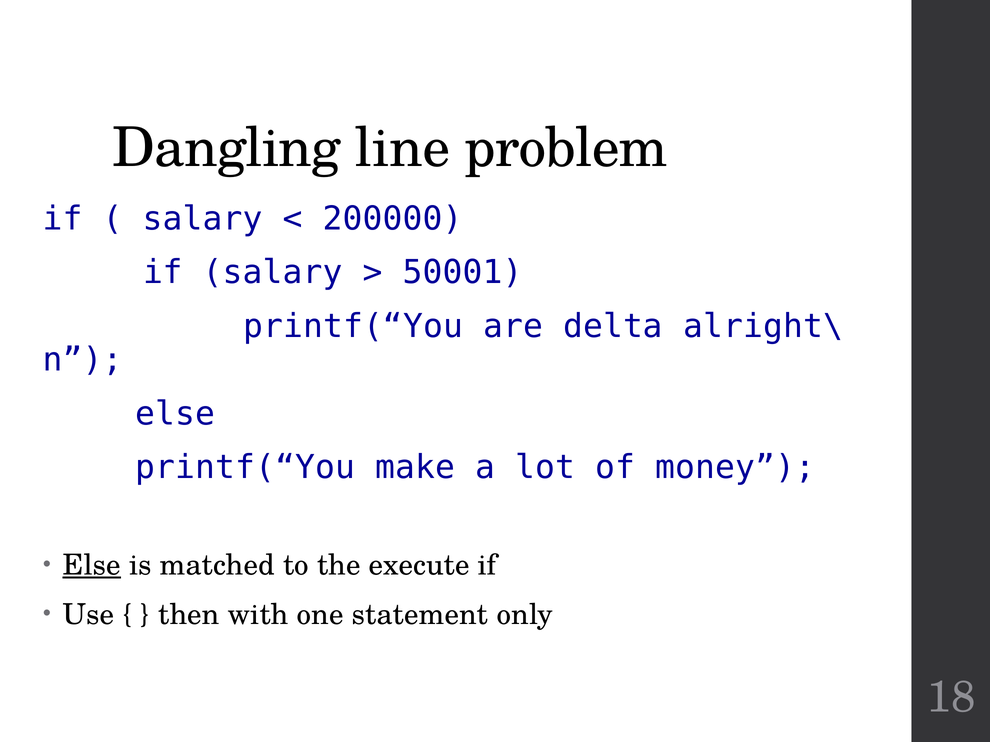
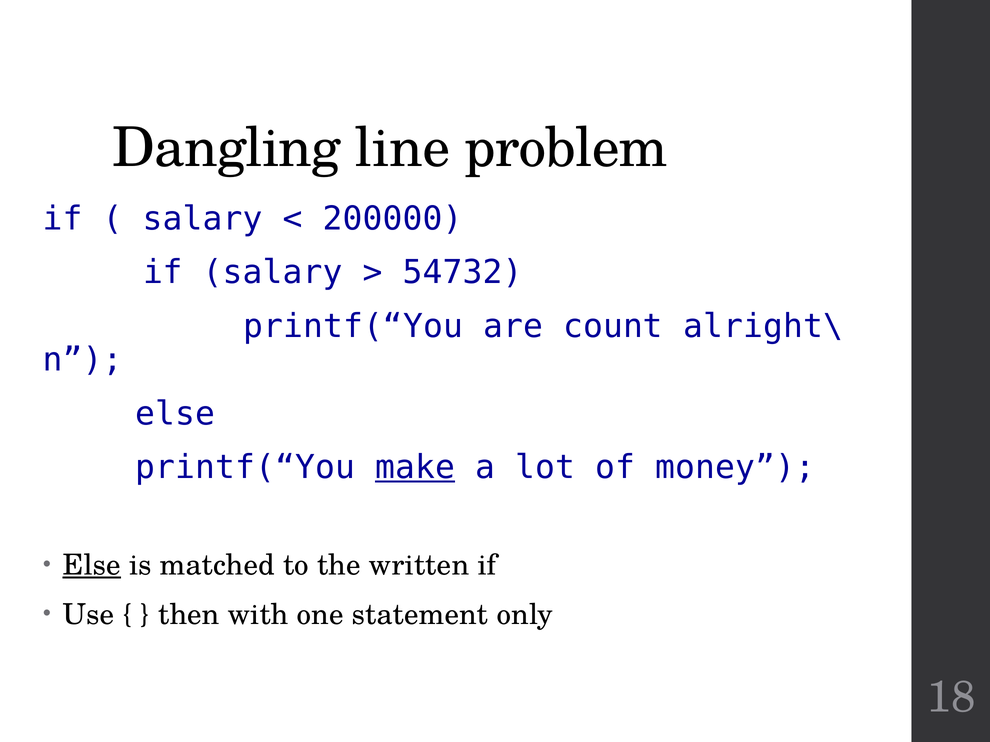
50001: 50001 -> 54732 (463, 273)
delta: delta -> count (613, 326)
make underline: none -> present (415, 468)
execute: execute -> written (419, 566)
